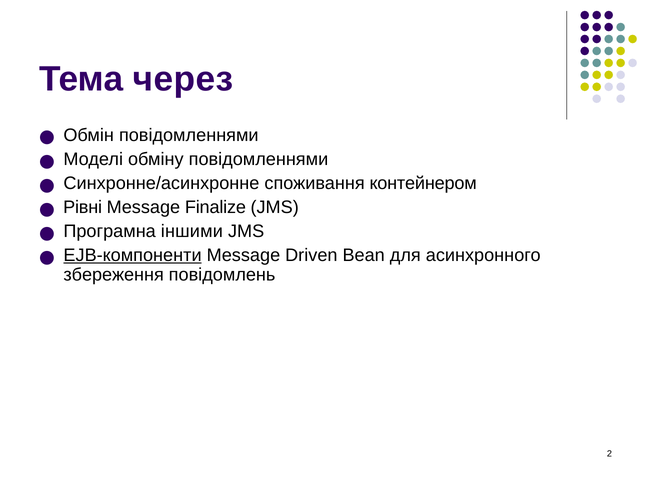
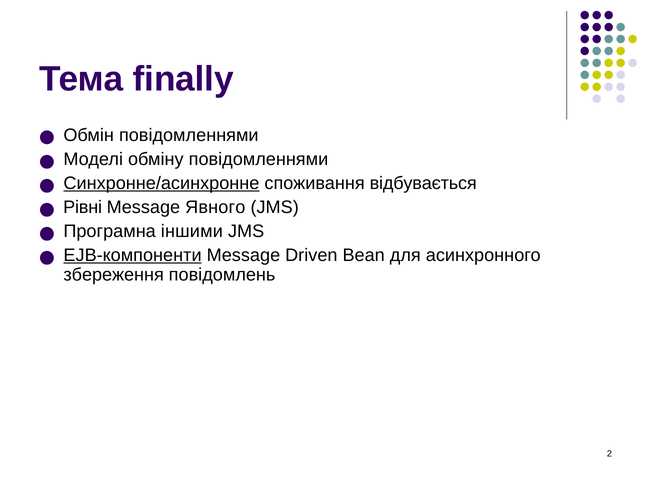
через: через -> finally (183, 79)
Синхронне/асинхронне underline: none -> present (161, 183)
контейнером: контейнером -> відбувається (423, 183)
Finalize: Finalize -> Явного (215, 207)
